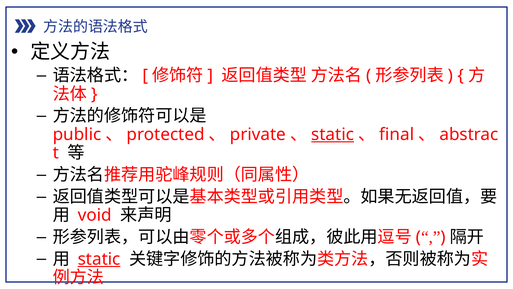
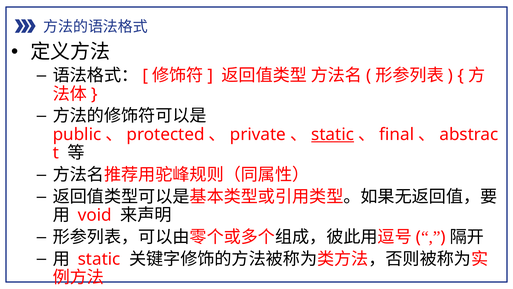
static underline: present -> none (99, 259)
